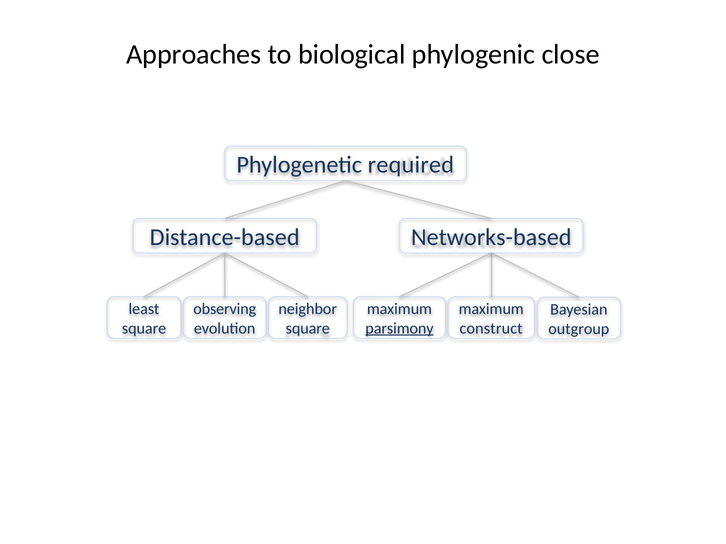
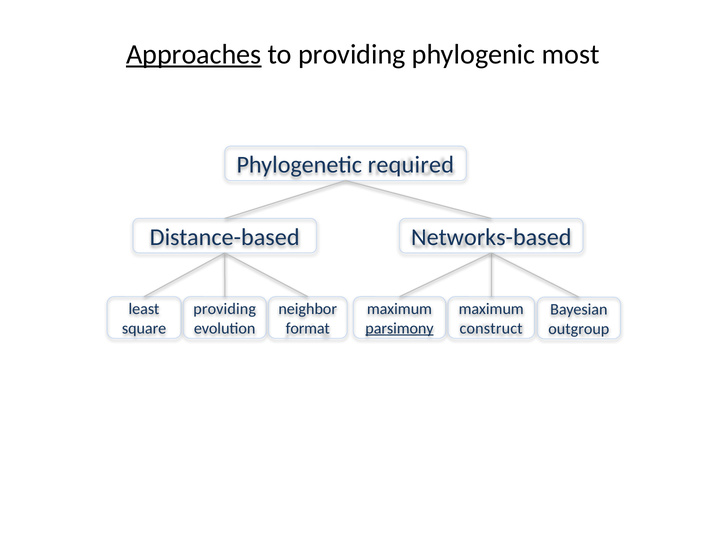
Approaches underline: none -> present (194, 54)
to biological: biological -> providing (352, 54)
close: close -> most (571, 54)
observing: observing -> providing (225, 309)
square: square -> format (308, 329)
